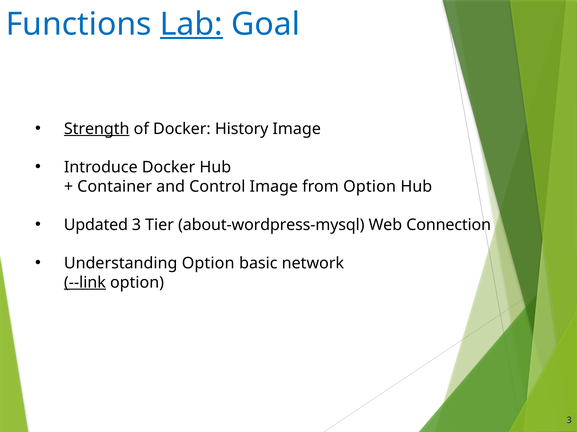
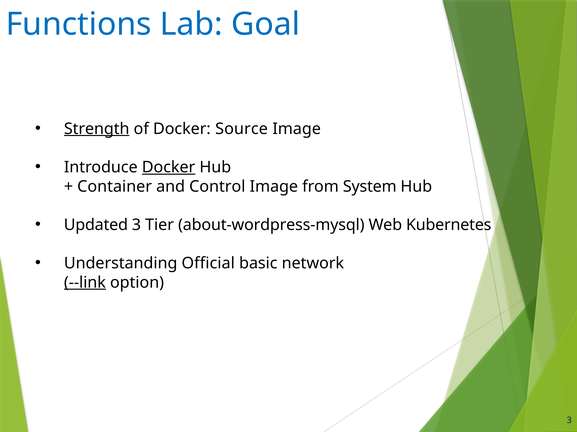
Lab underline: present -> none (191, 24)
History: History -> Source (242, 129)
Docker underline: none -> present (169, 167)
from Option: Option -> System (370, 187)
Connection: Connection -> Kubernetes (449, 225)
Understanding Option: Option -> Official (208, 264)
